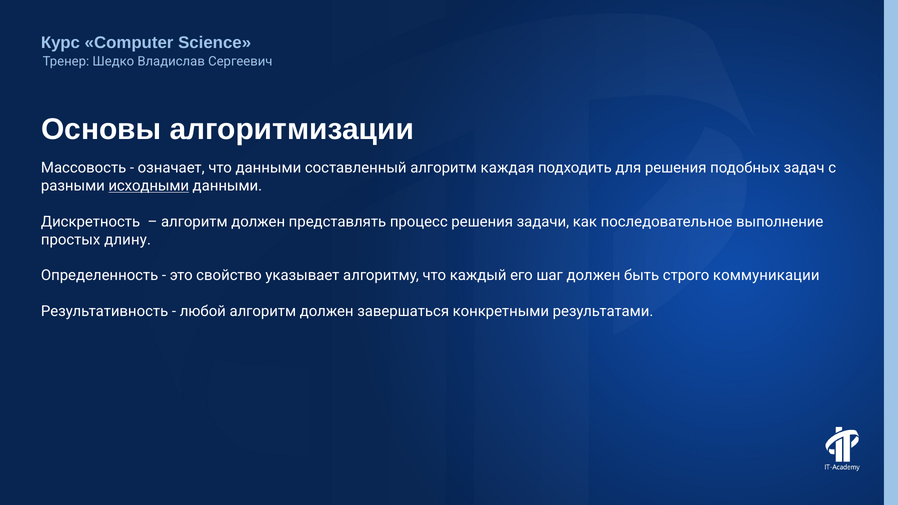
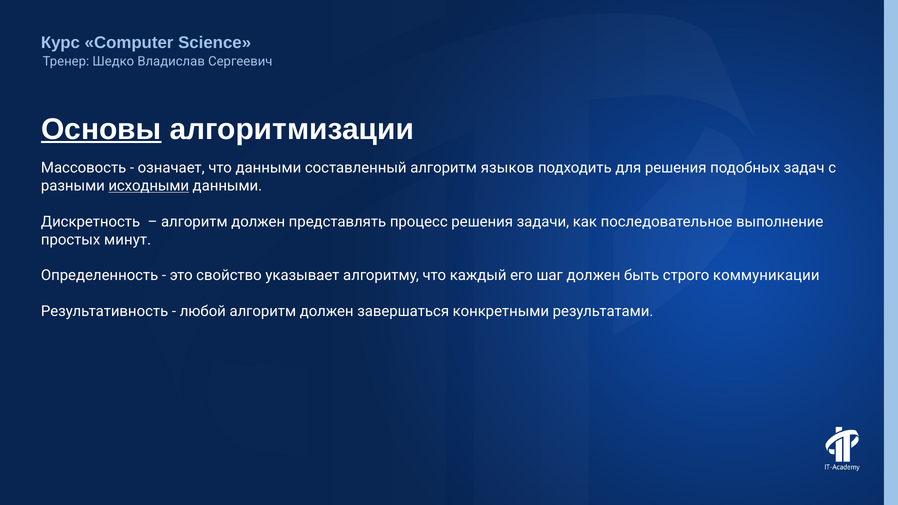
Основы underline: none -> present (101, 129)
каждая: каждая -> языков (507, 168)
длину: длину -> минут (128, 240)
